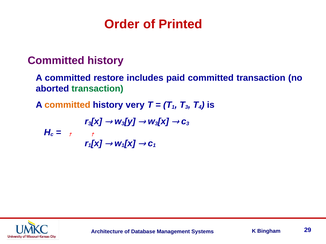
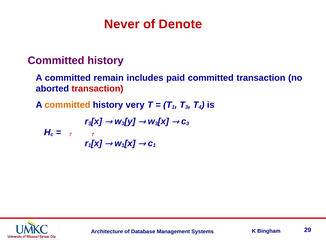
Order: Order -> Never (122, 24)
Printed: Printed -> Denote (180, 24)
restore: restore -> remain (109, 78)
transaction colour: green -> red (97, 89)
